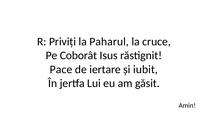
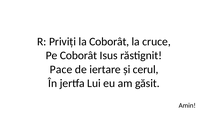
la Paharul: Paharul -> Coborât (109, 42)
iubit: iubit -> cerul (146, 69)
